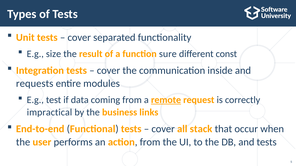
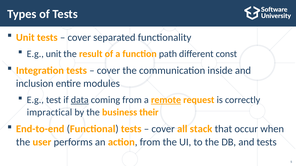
E.g size: size -> unit (54, 54)
sure: sure -> path (168, 54)
requests: requests -> inclusion (35, 84)
data underline: none -> present (80, 100)
links: links -> their (149, 113)
